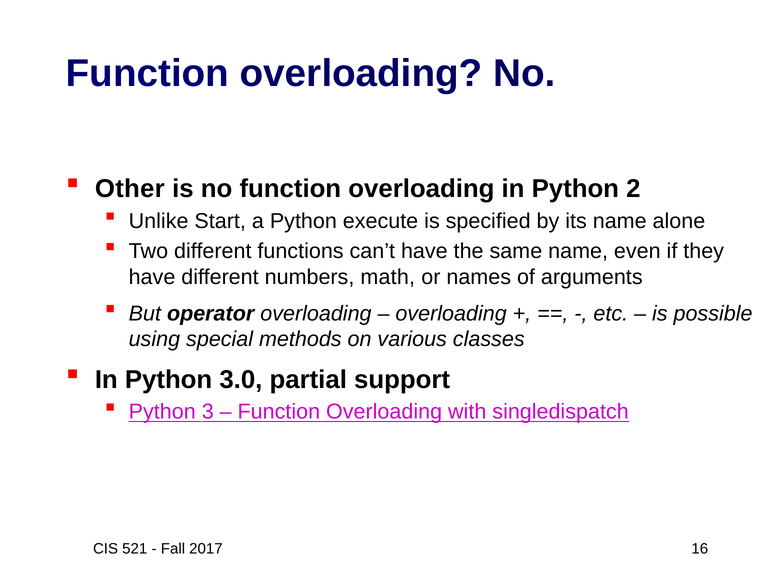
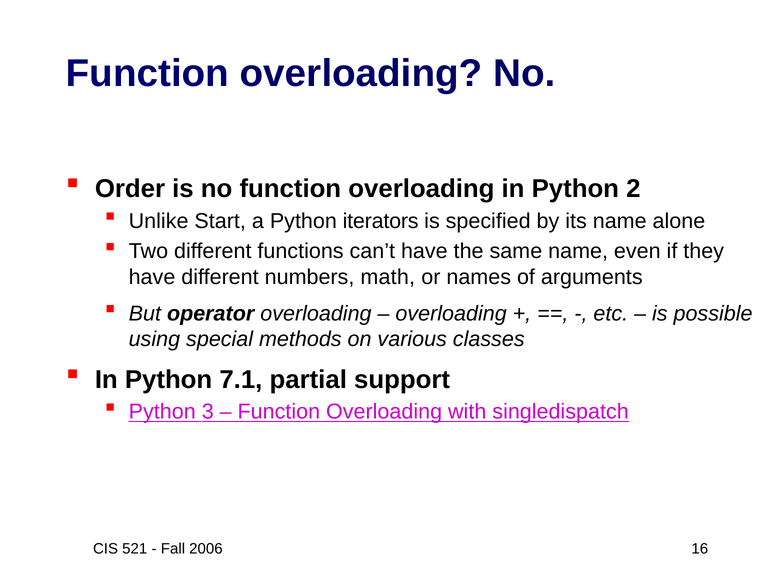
Other: Other -> Order (130, 189)
execute: execute -> iterators (381, 221)
3.0: 3.0 -> 7.1 (241, 380)
2017: 2017 -> 2006 (206, 549)
